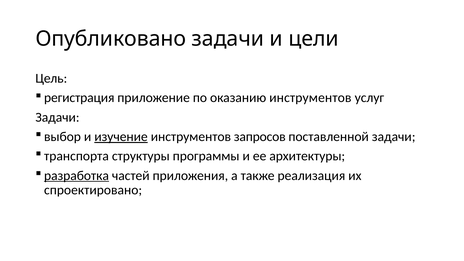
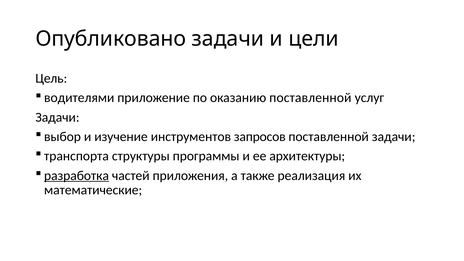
регистрация: регистрация -> водителями (79, 98)
оказанию инструментов: инструментов -> поставленной (310, 98)
изучение underline: present -> none (121, 137)
спроектировано: спроектировано -> математические (93, 190)
